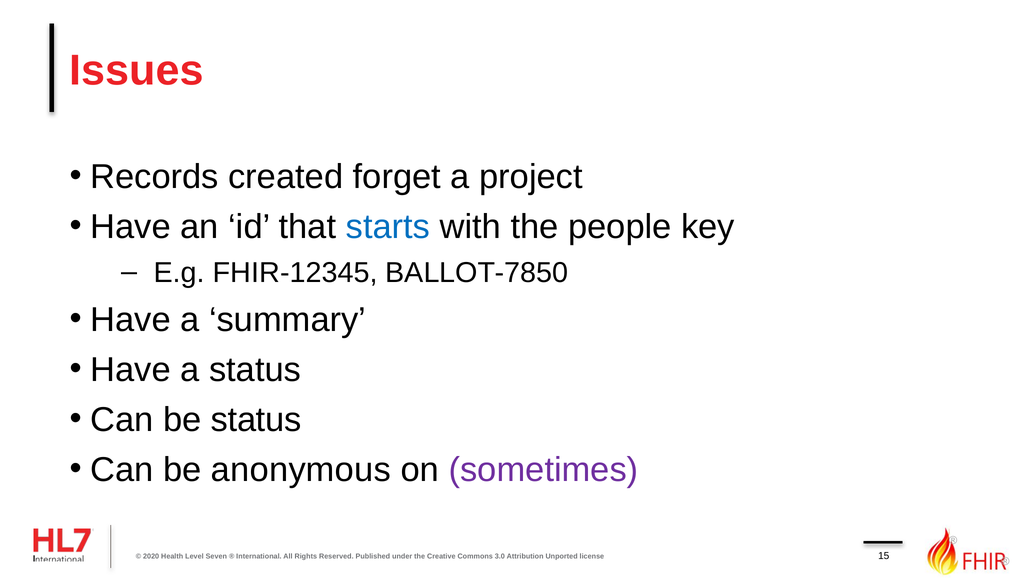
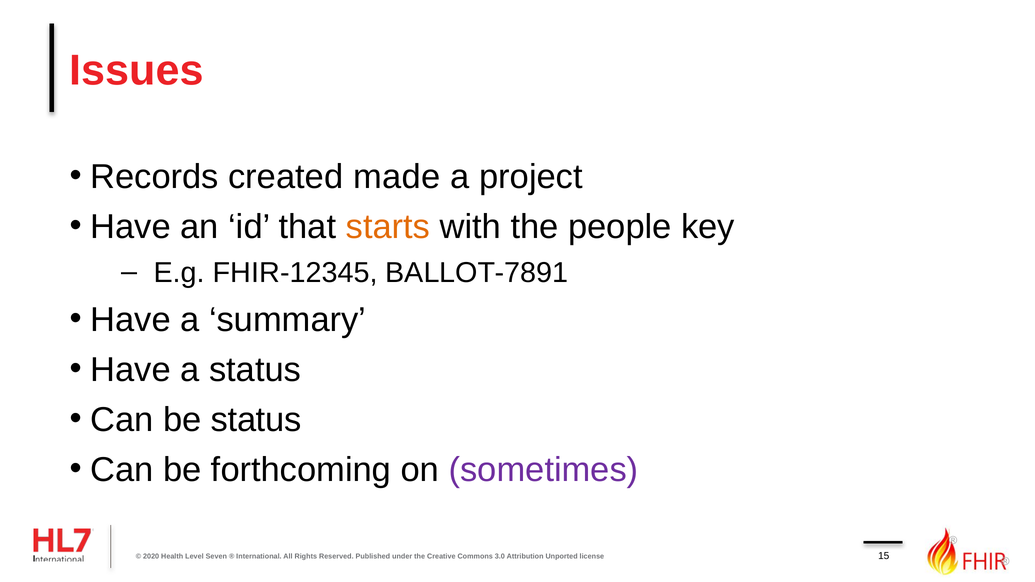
forget: forget -> made (397, 177)
starts colour: blue -> orange (388, 227)
BALLOT-7850: BALLOT-7850 -> BALLOT-7891 (477, 273)
anonymous: anonymous -> forthcoming (301, 470)
